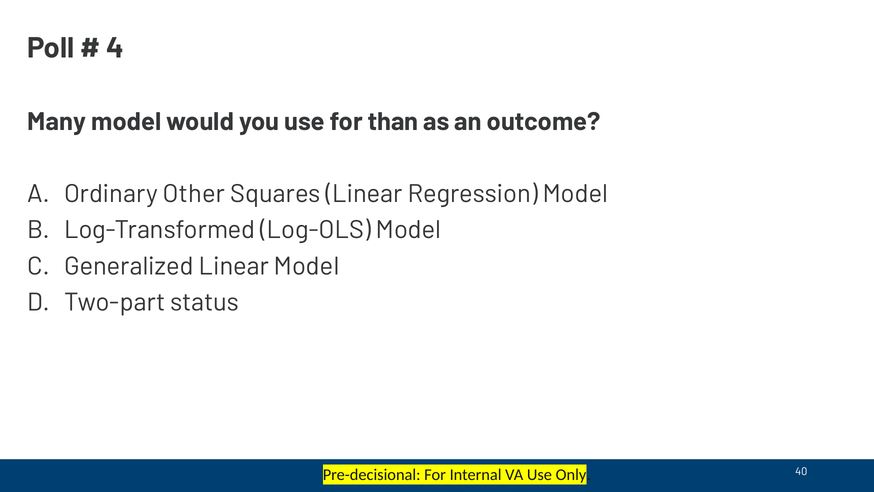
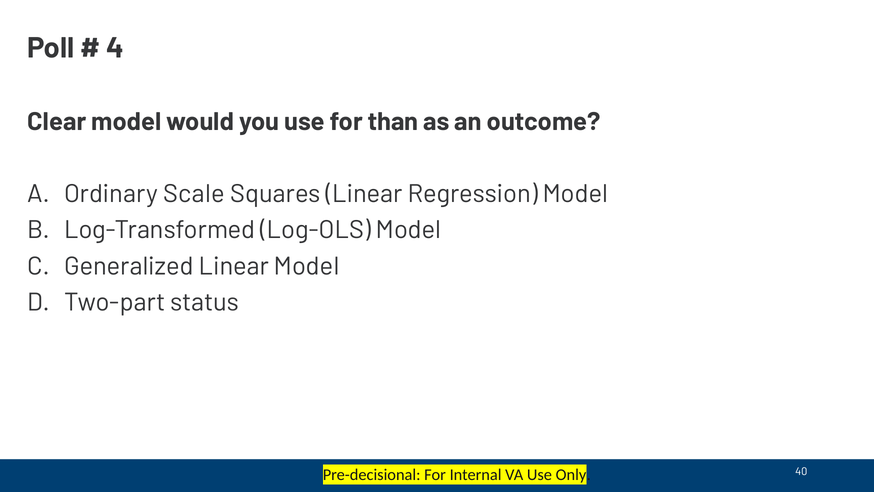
Many: Many -> Clear (57, 122)
Other: Other -> Scale (194, 194)
